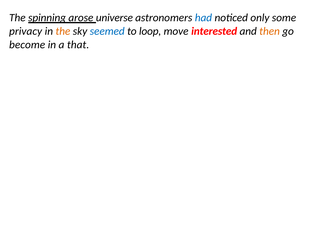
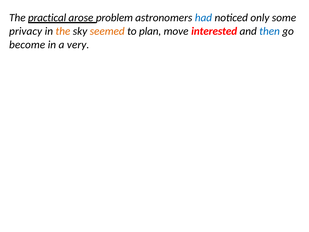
spinning: spinning -> practical (47, 18)
universe: universe -> problem (114, 18)
seemed colour: blue -> orange (107, 31)
loop: loop -> plan (150, 31)
then colour: orange -> blue (270, 31)
that: that -> very (78, 45)
